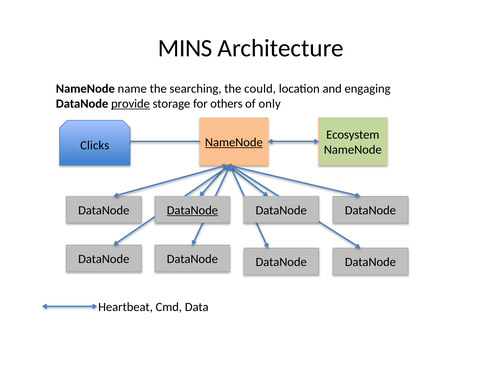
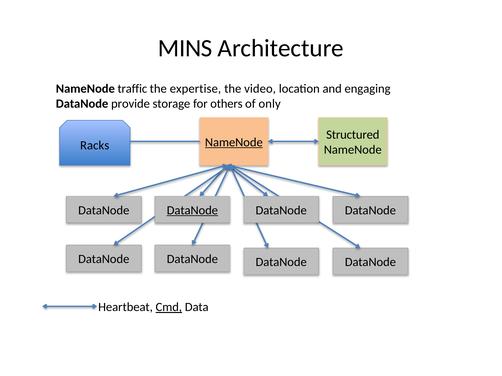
name: name -> traffic (132, 89)
searching: searching -> expertise (195, 89)
could: could -> video (260, 89)
provide underline: present -> none (130, 104)
Ecosystem: Ecosystem -> Structured (353, 135)
Clicks: Clicks -> Racks (95, 146)
Cmd underline: none -> present (169, 308)
